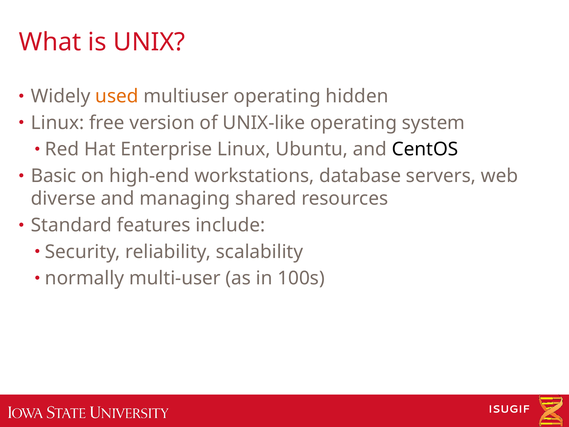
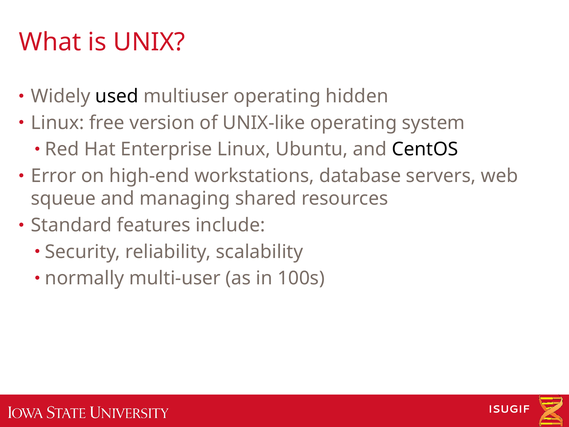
used colour: orange -> black (117, 96)
Basic: Basic -> Error (54, 176)
diverse: diverse -> squeue (63, 199)
